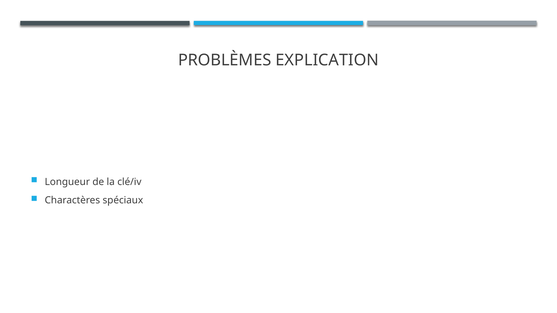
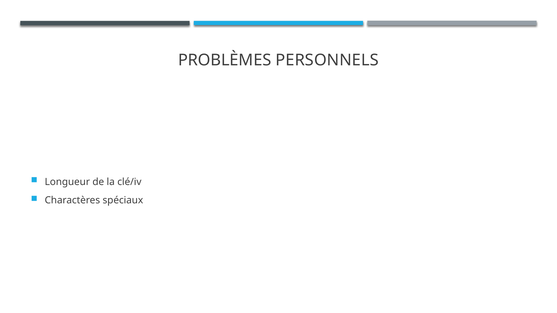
EXPLICATION: EXPLICATION -> PERSONNELS (327, 60)
